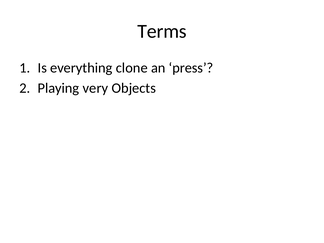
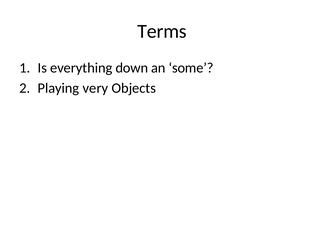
clone: clone -> down (132, 68)
press: press -> some (191, 68)
